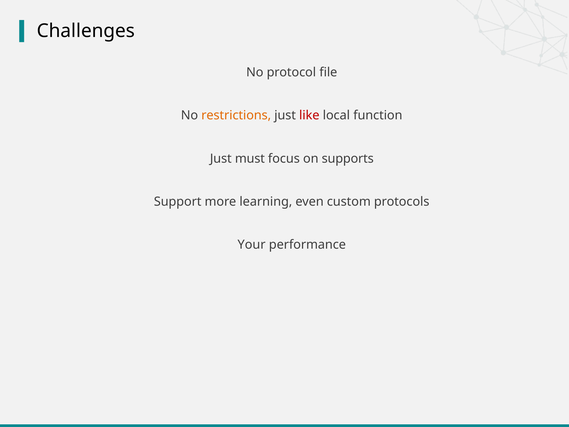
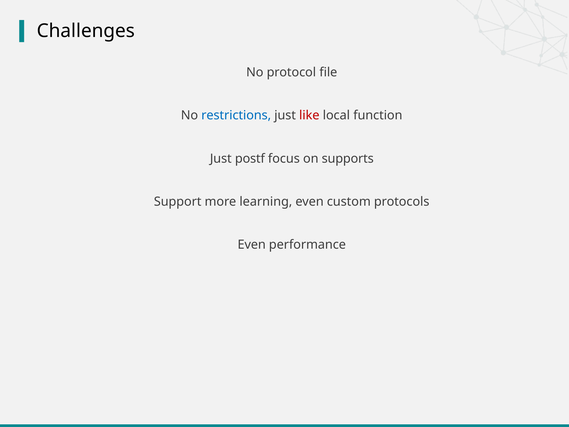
restrictions colour: orange -> blue (236, 115)
must: must -> postf (250, 158)
Your: Your -> Even (252, 245)
